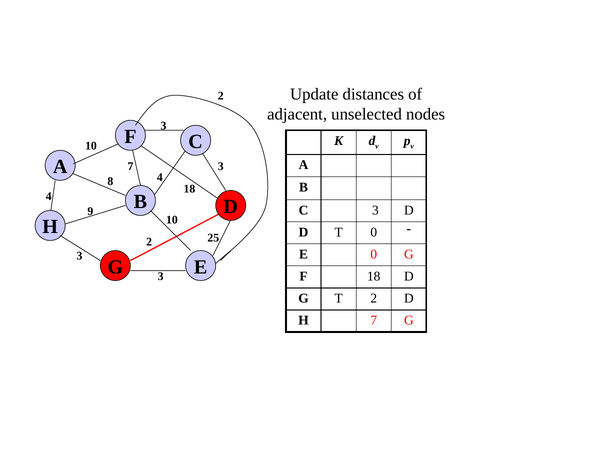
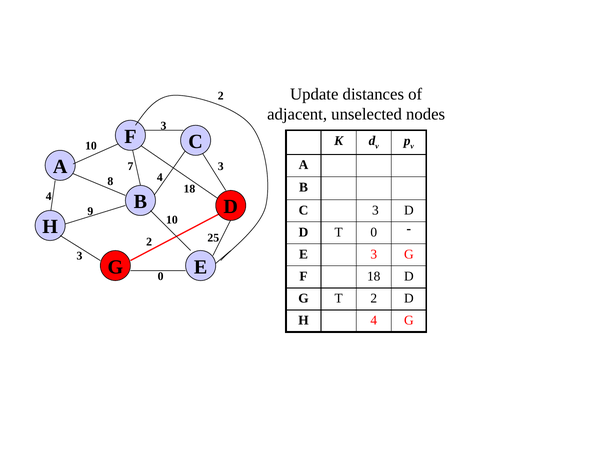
E 0: 0 -> 3 (374, 255)
G 3: 3 -> 0 (161, 277)
H 7: 7 -> 4 (374, 321)
